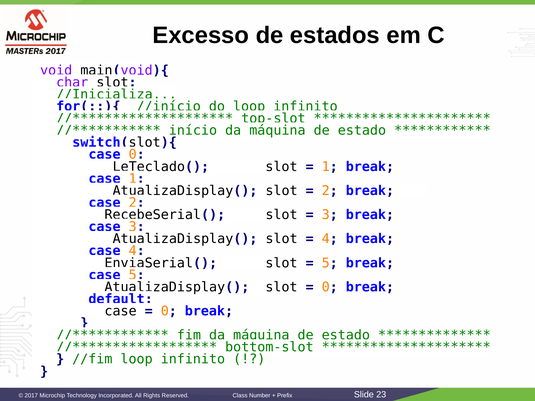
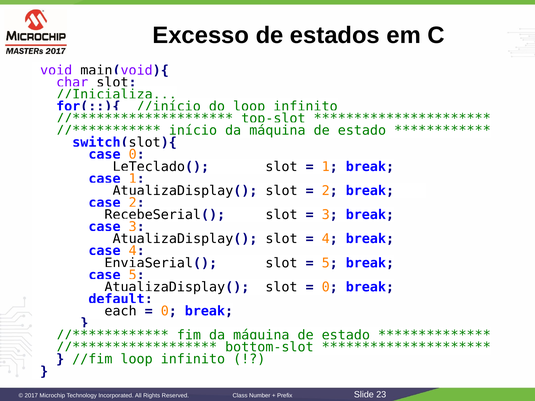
case: case -> each (121, 311)
